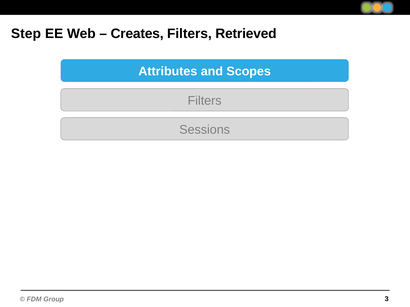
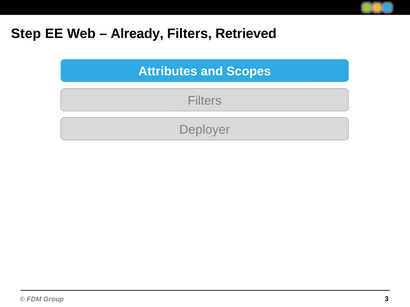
Creates: Creates -> Already (137, 34)
Sessions: Sessions -> Deployer (205, 130)
